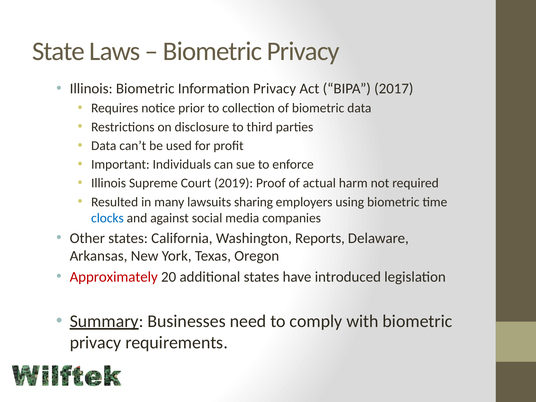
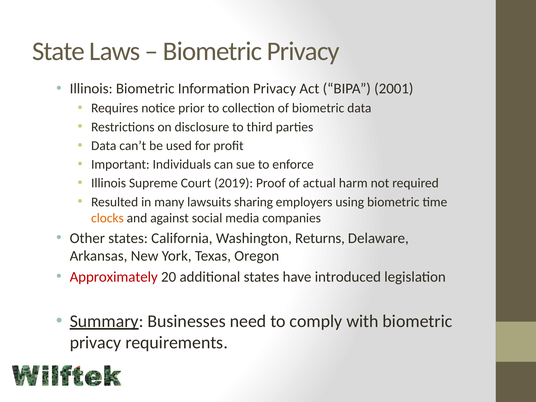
2017: 2017 -> 2001 (394, 89)
clocks colour: blue -> orange (107, 218)
Reports: Reports -> Returns (320, 238)
